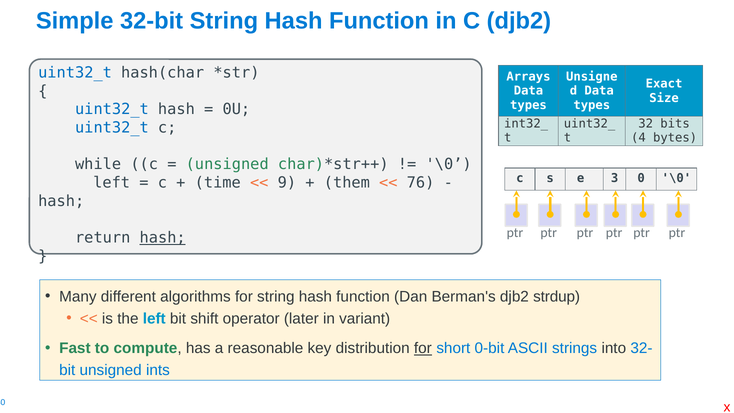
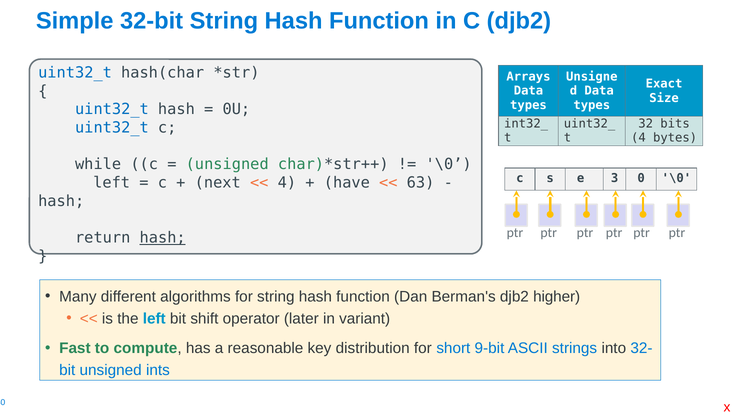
time: time -> next (218, 183)
9: 9 -> 4 (287, 183)
them: them -> have (347, 183)
76: 76 -> 63 (421, 183)
strdup: strdup -> higher (557, 296)
for underline: present -> none (423, 348)
0-bit: 0-bit -> 9-bit (489, 348)
